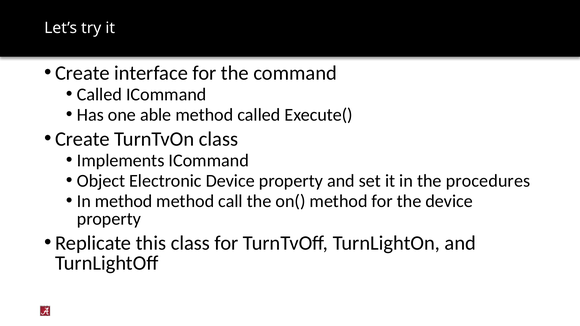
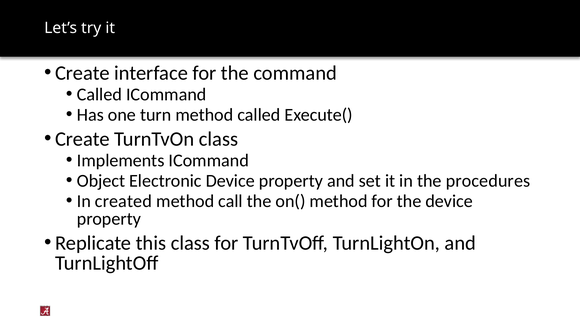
able: able -> turn (156, 115)
In method: method -> created (123, 201)
